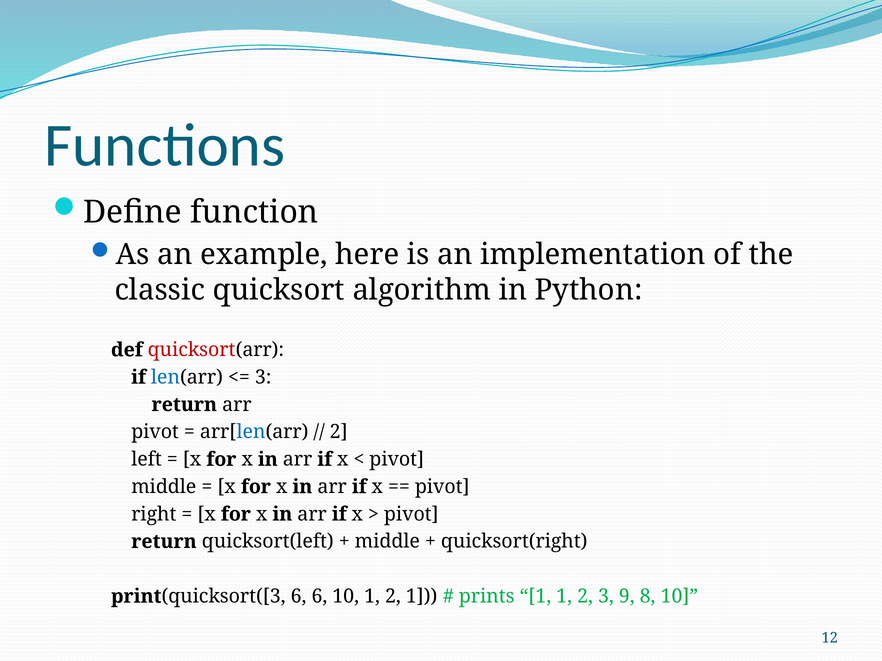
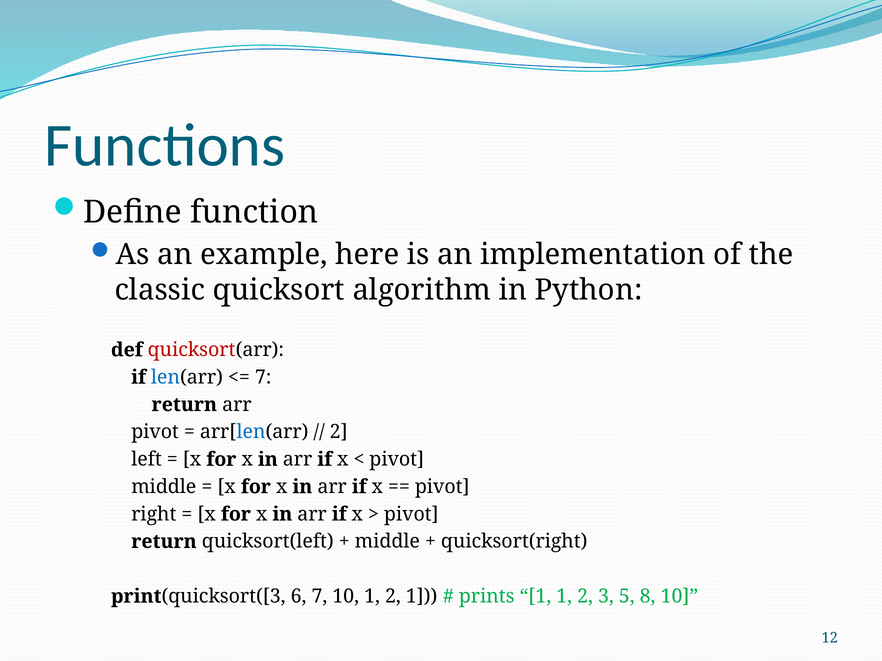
3: 3 -> 7 (263, 378)
6 6: 6 -> 7 (319, 597)
9: 9 -> 5 (627, 597)
